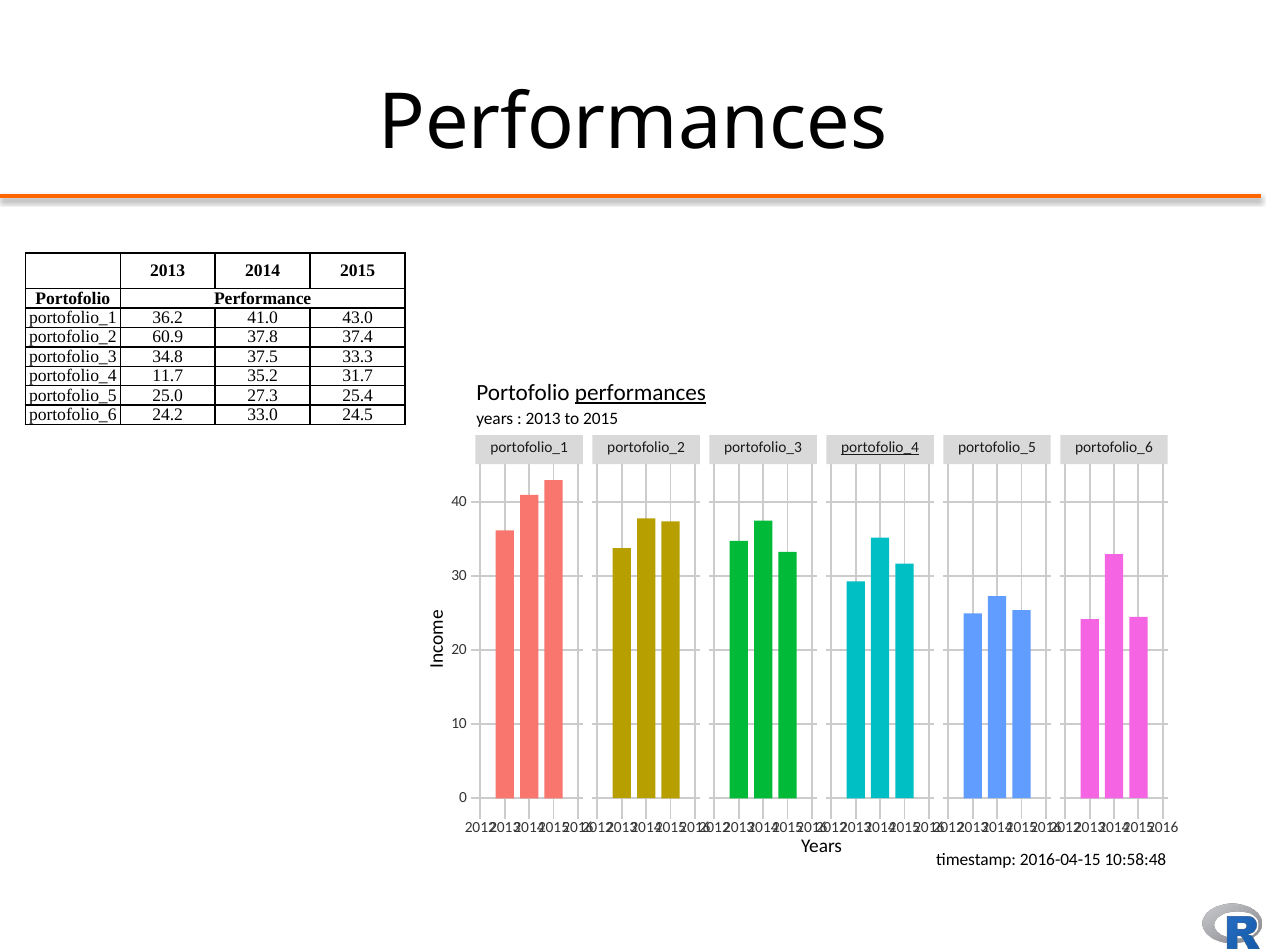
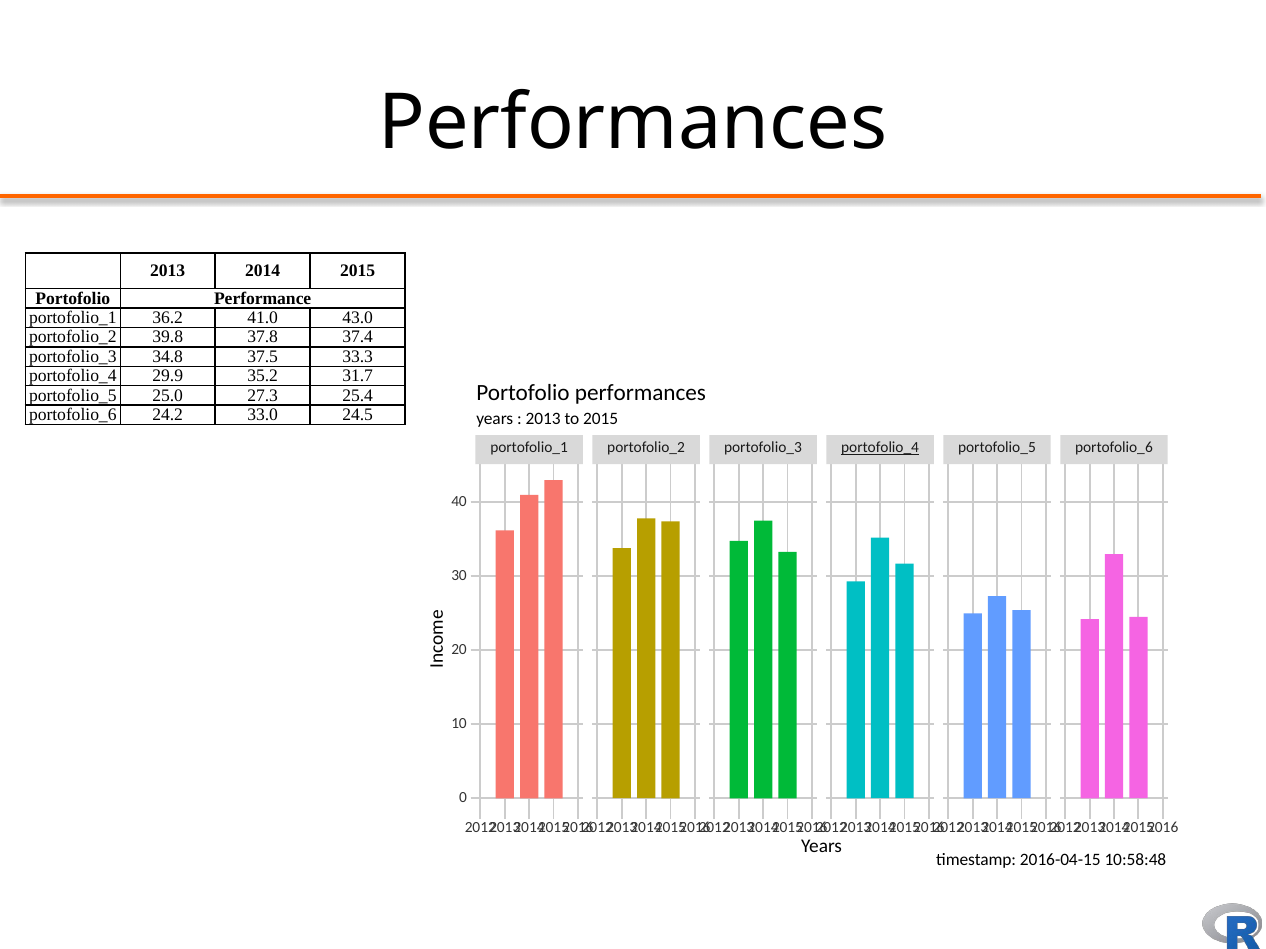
60.9: 60.9 -> 39.8 (168, 337)
11.7: 11.7 -> 29.9 (168, 376)
performances underline: present -> none (640, 393)
